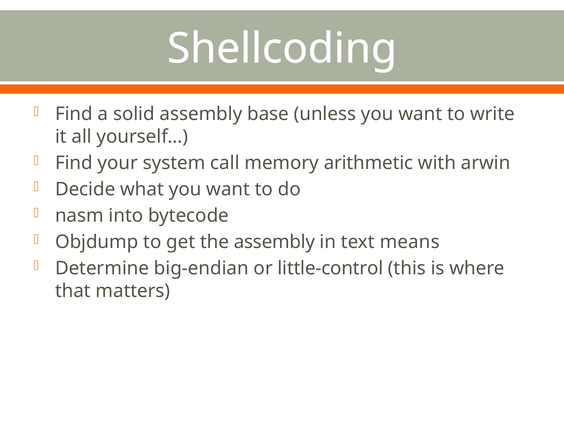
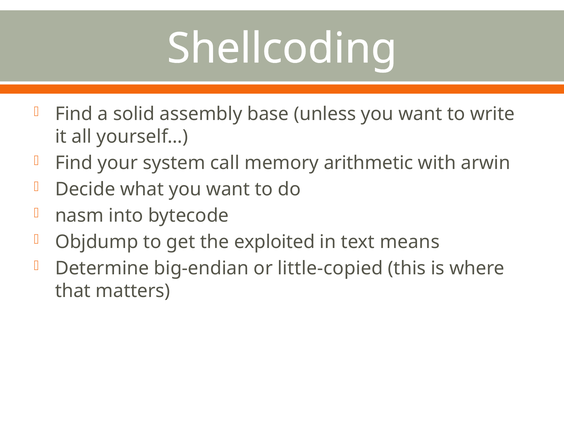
the assembly: assembly -> exploited (274, 242)
little-control: little-control -> little-copied (330, 268)
